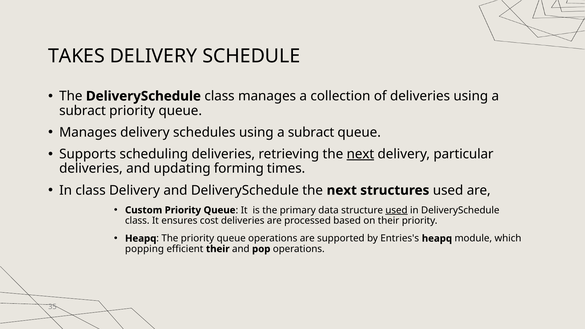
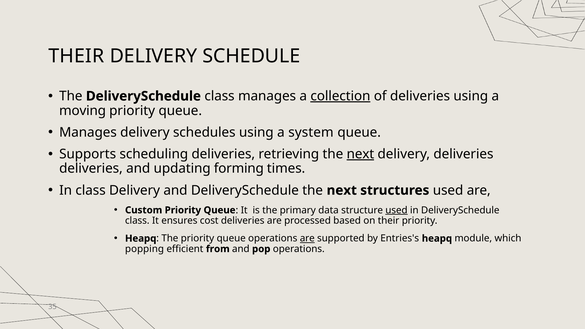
TAKES: TAKES -> THEIR (76, 56)
collection underline: none -> present (340, 96)
subract: subract -> moving (83, 111)
schedules using a subract: subract -> system (311, 132)
delivery particular: particular -> deliveries (463, 154)
are underline: none -> present (307, 238)
efficient their: their -> from (218, 249)
